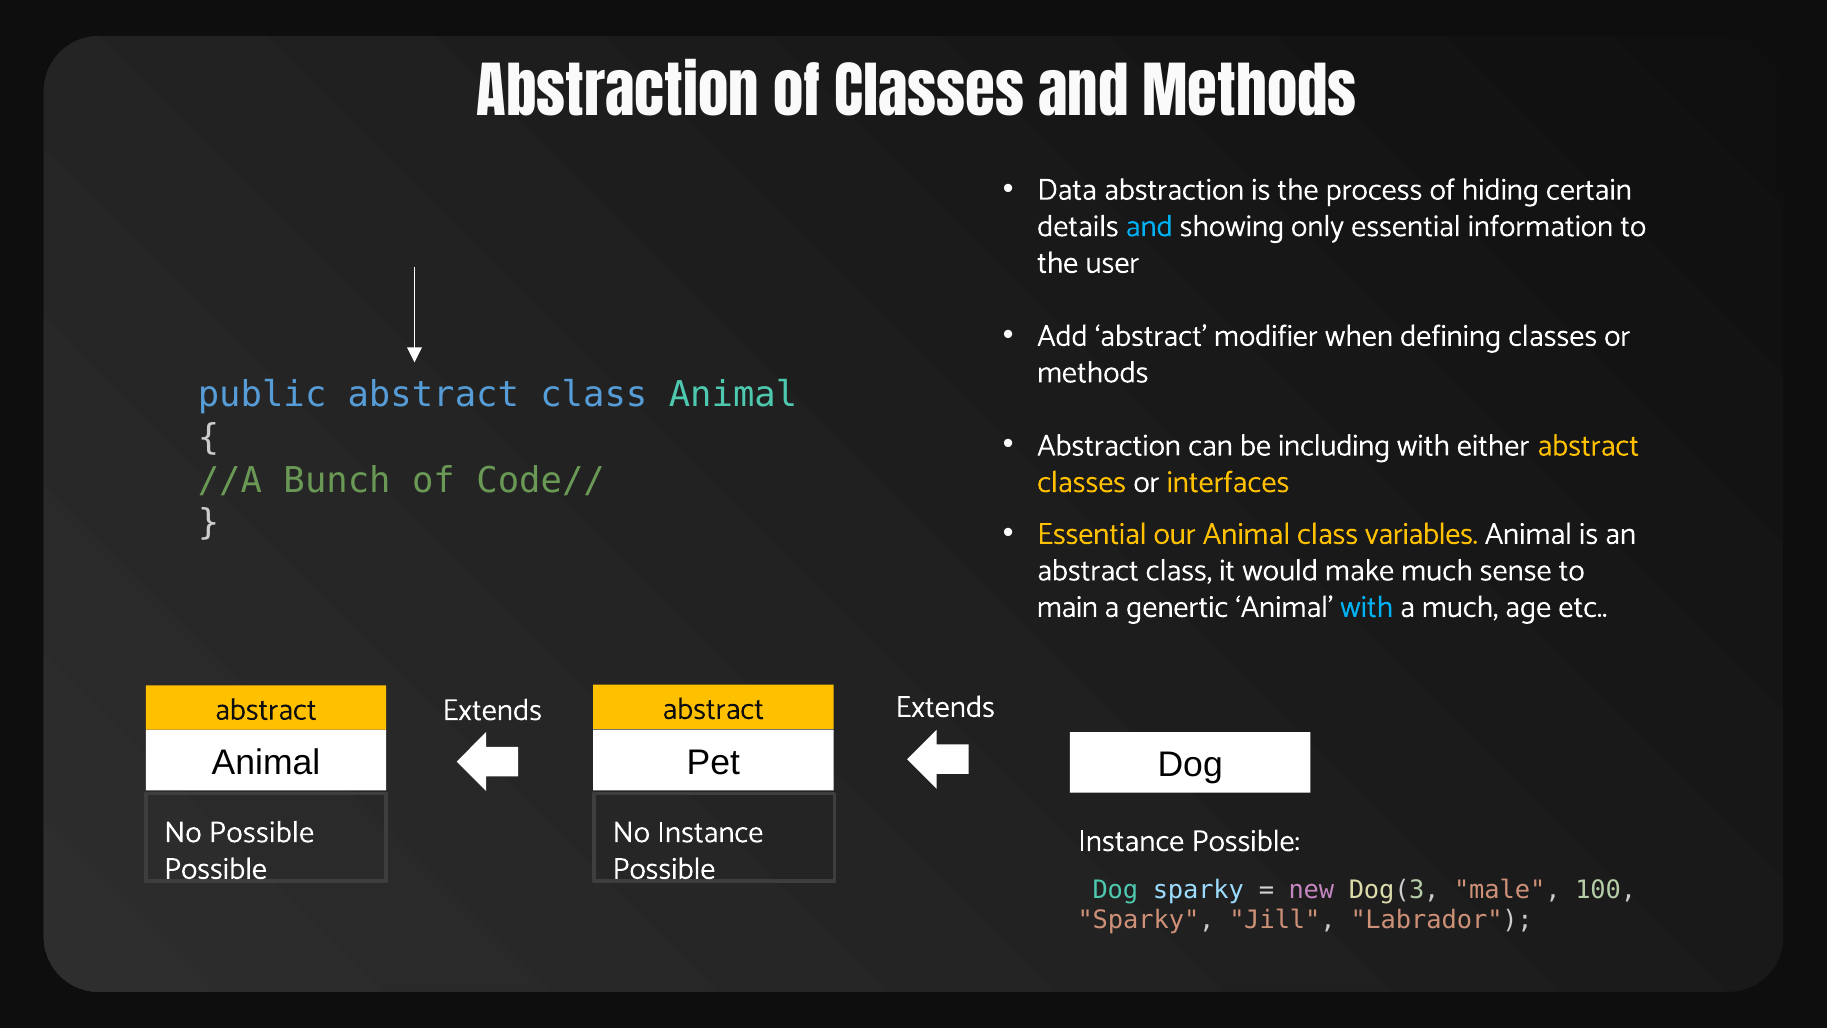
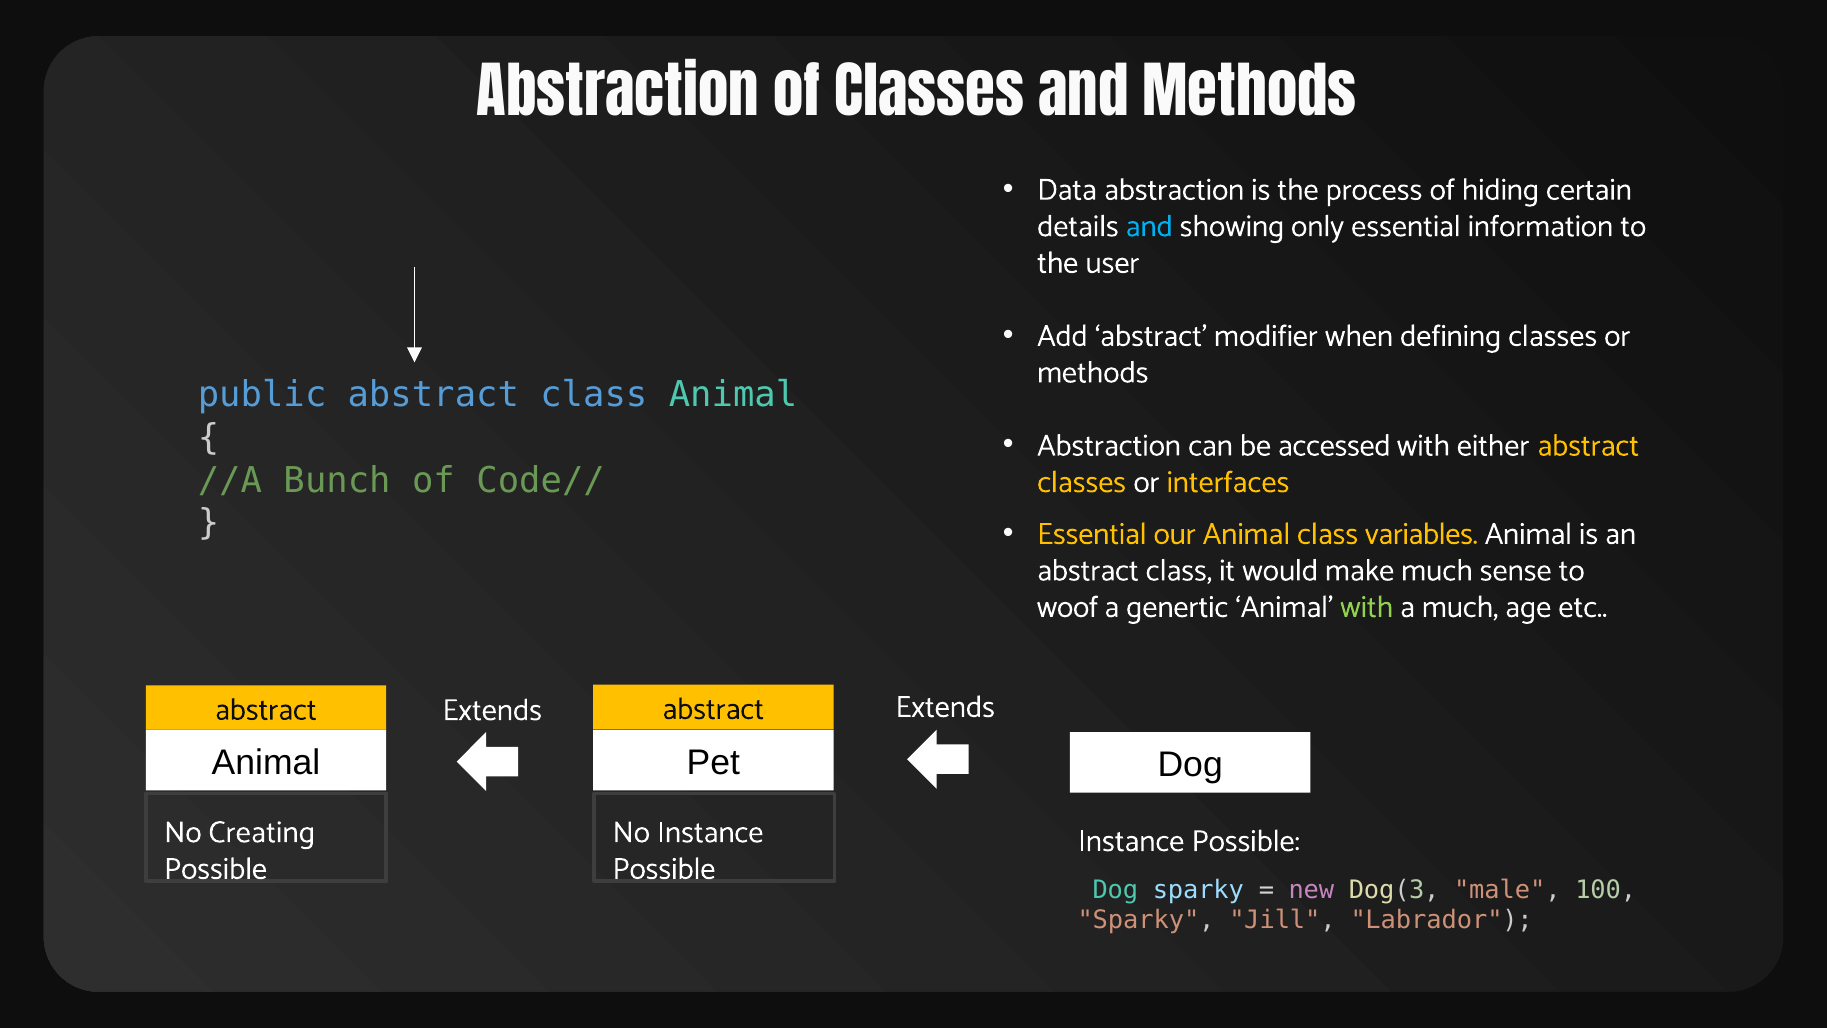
including: including -> accessed (1334, 445)
main: main -> woof (1067, 607)
with colour: light blue -> light green (1367, 607)
No Possible: Possible -> Creating (262, 832)
